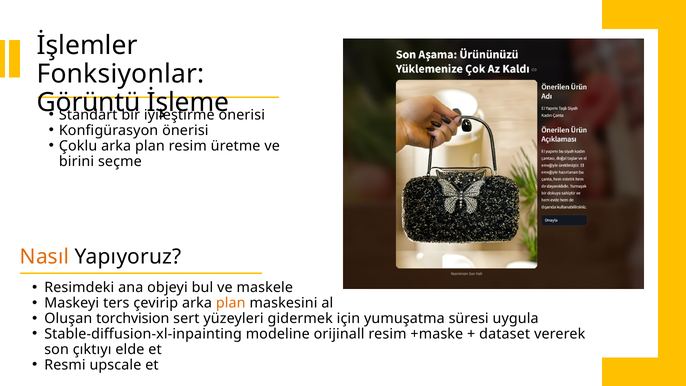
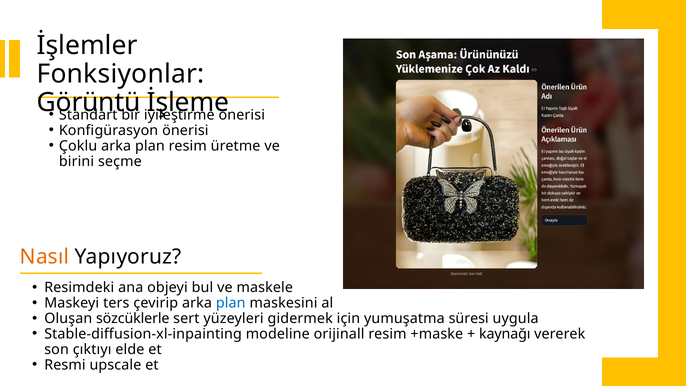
plan colour: orange -> blue (231, 303)
torchvision: torchvision -> sözcüklerle (133, 318)
dataset: dataset -> kaynağı (505, 334)
